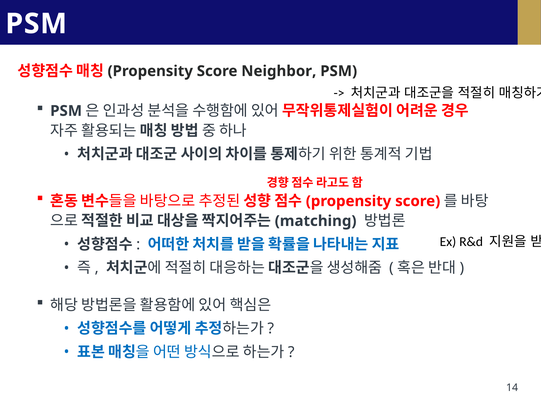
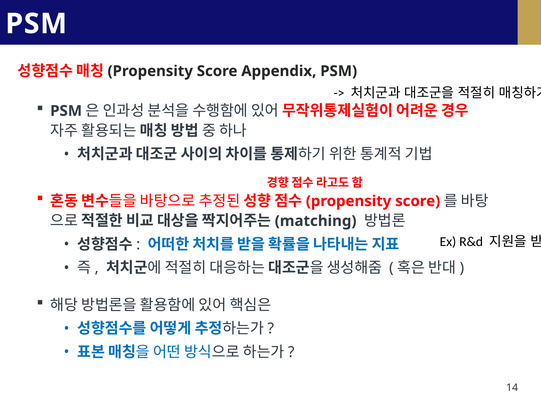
Neighbor: Neighbor -> Appendix (279, 71)
